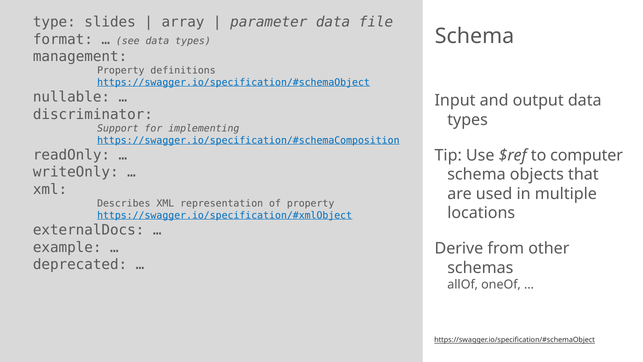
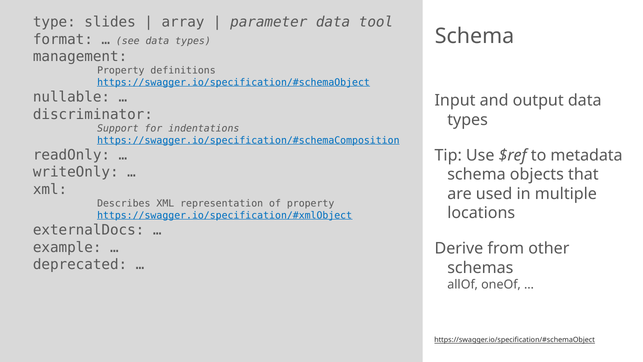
file: file -> tool (376, 22)
implementing: implementing -> indentations (204, 128)
computer: computer -> metadata (587, 155)
